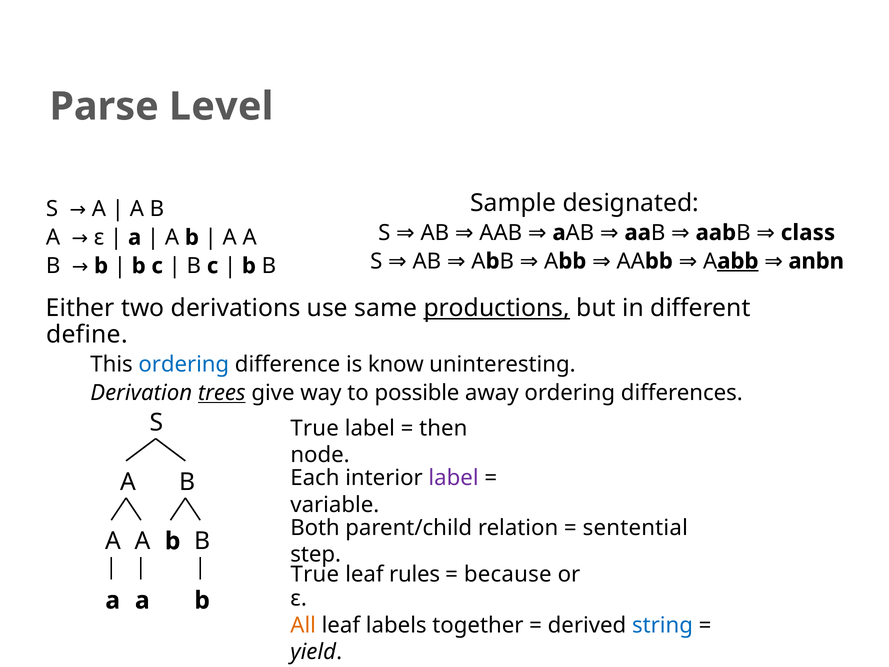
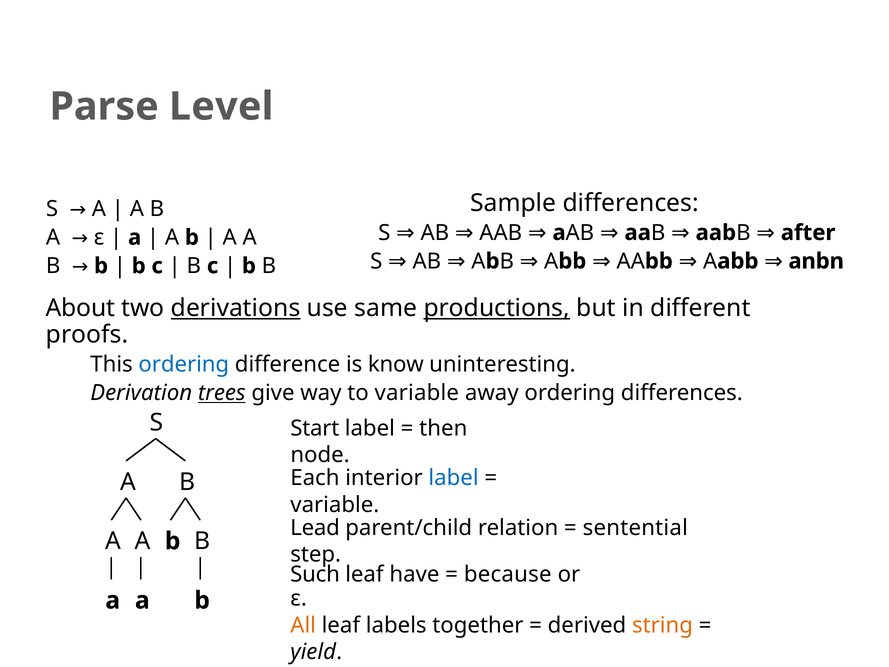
Sample designated: designated -> differences (631, 203)
class: class -> after (808, 233)
abb underline: present -> none (738, 261)
Either: Either -> About (80, 308)
derivations underline: none -> present (236, 308)
define: define -> proofs (87, 335)
to possible: possible -> variable (417, 393)
True: True -> Start (315, 428)
label colour: purple -> blue (454, 478)
Both: Both -> Lead (315, 528)
True: True -> Such (315, 574)
rules: rules -> have (414, 574)
string colour: blue -> orange (663, 625)
